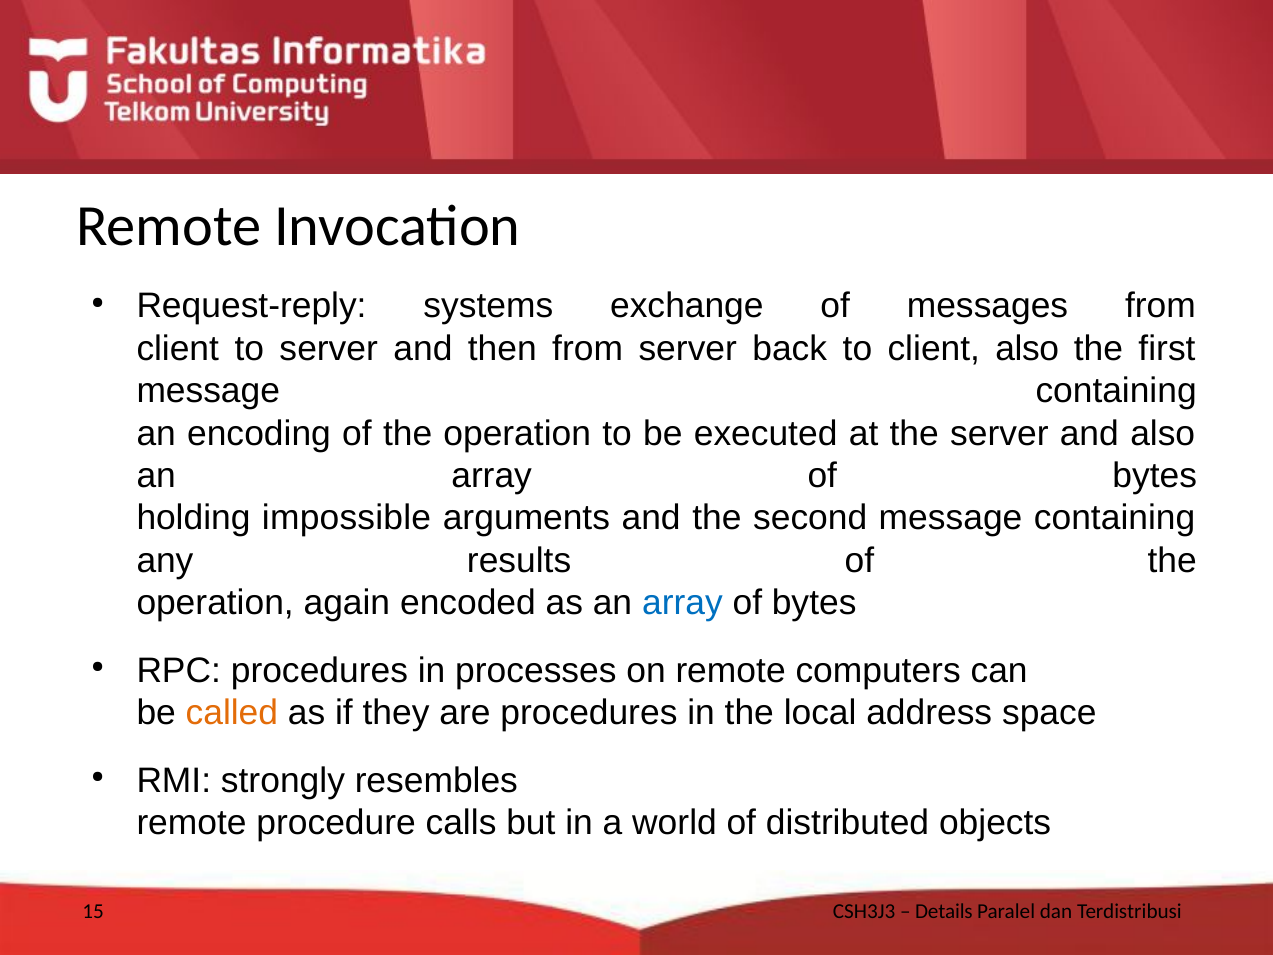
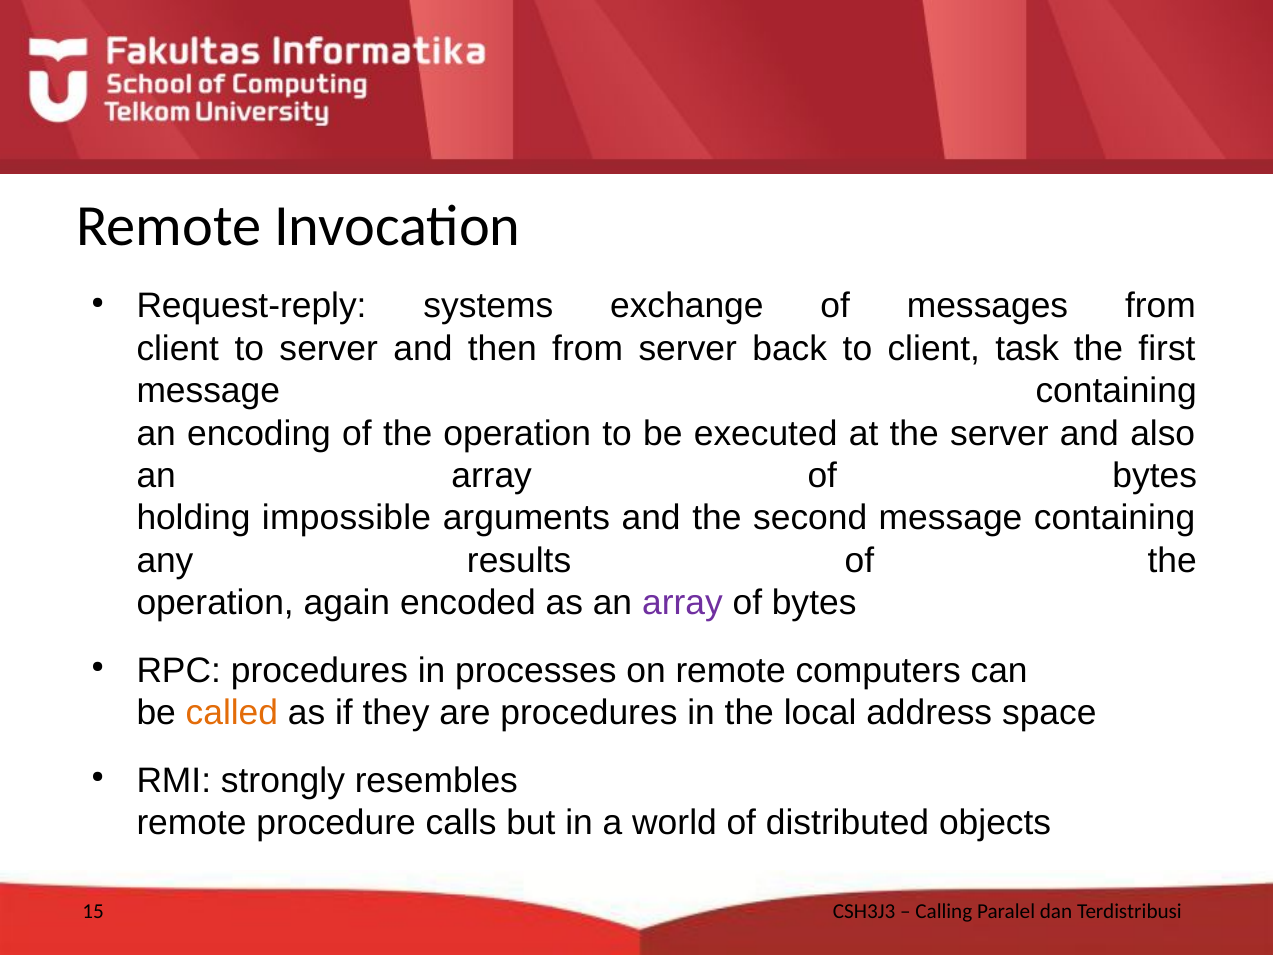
client also: also -> task (1027, 348)
array colour: blue -> purple (682, 603)
Details: Details -> Calling (944, 912)
